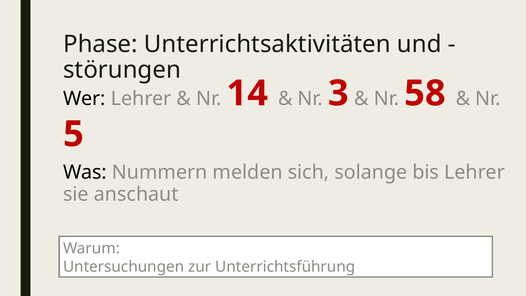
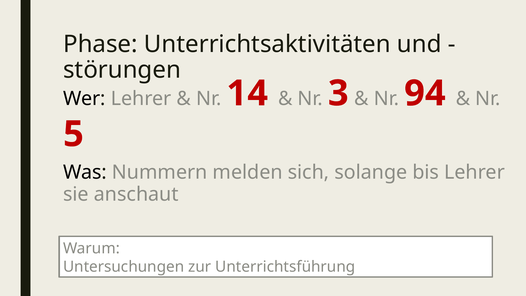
58: 58 -> 94 (425, 93)
